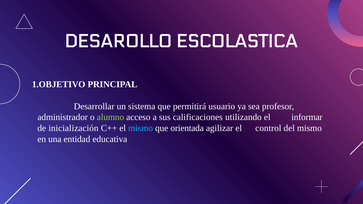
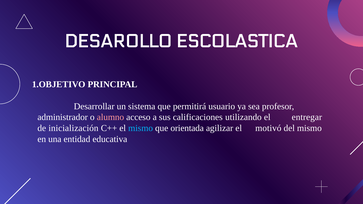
alumno colour: light green -> pink (110, 117)
informar: informar -> entregar (307, 117)
control: control -> motivó (268, 128)
